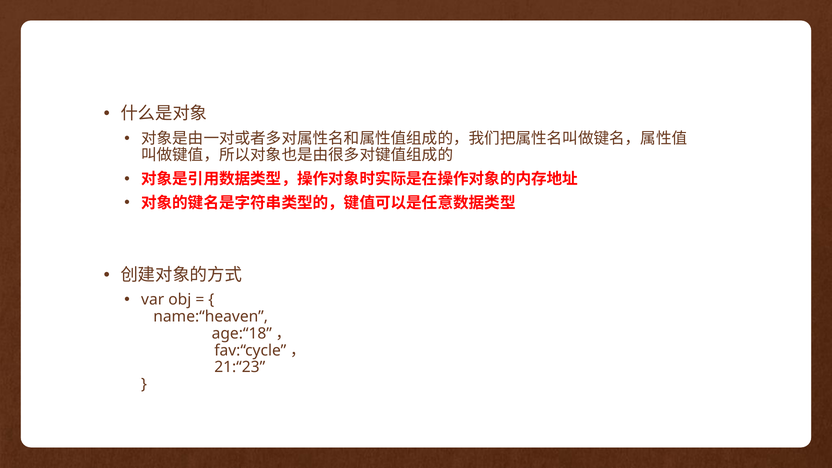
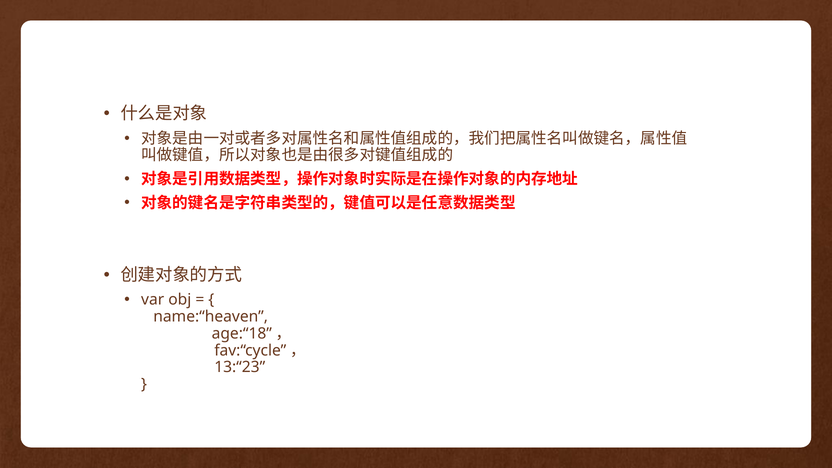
21:“23: 21:“23 -> 13:“23 (240, 367)
